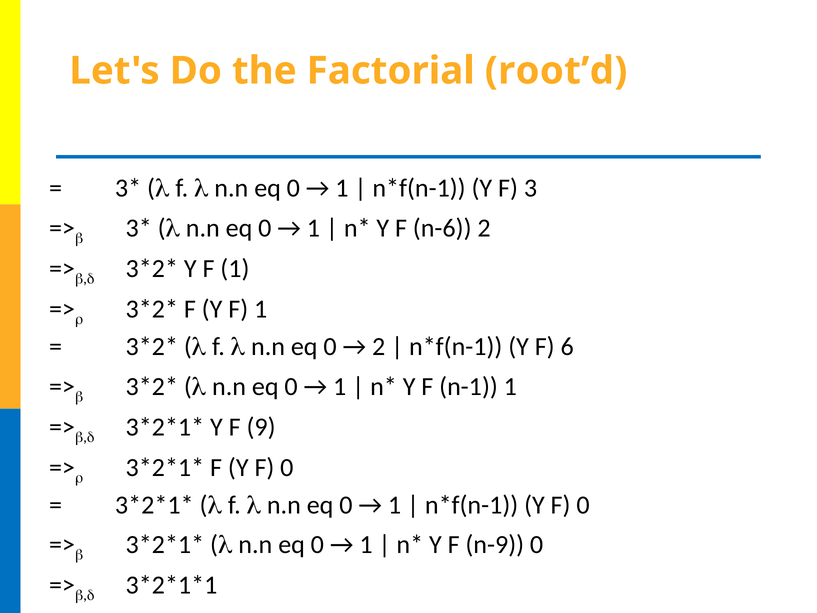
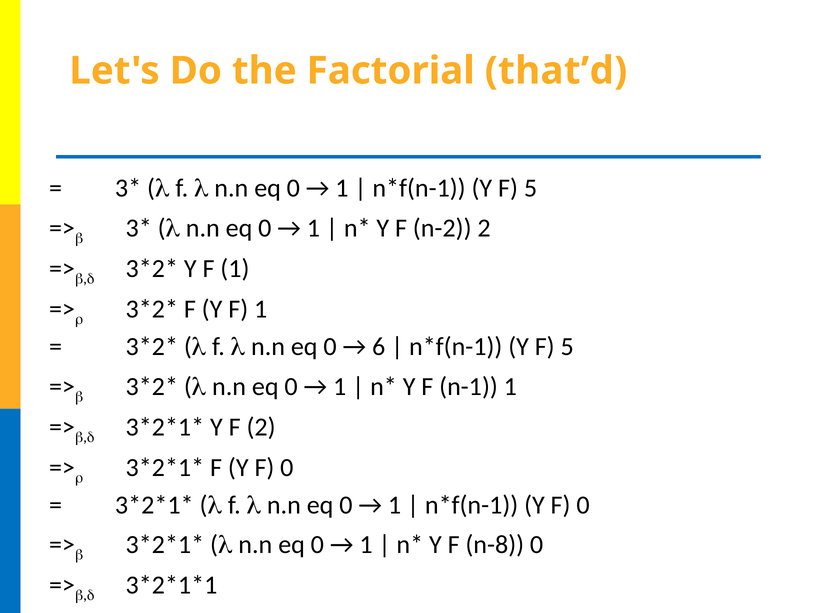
root’d: root’d -> that’d (556, 71)
3: 3 -> 5 (530, 188)
n-6: n-6 -> n-2 (442, 228)
2: 2 -> 6 (379, 347)
6: 6 -> 5 (567, 347)
F 9: 9 -> 2 (261, 427)
n-9: n-9 -> n-8 (495, 545)
